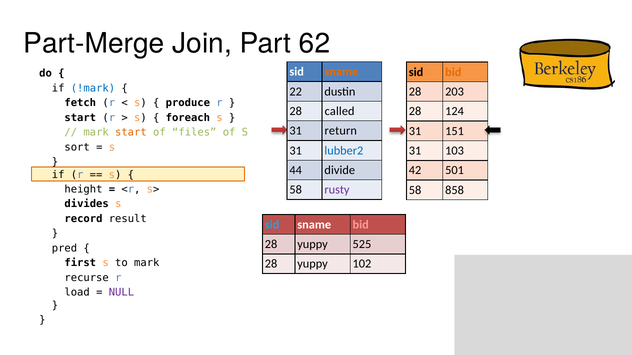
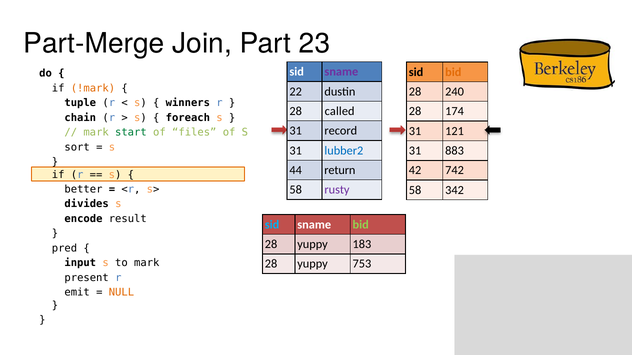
62: 62 -> 23 (315, 43)
sname colour: orange -> purple (341, 72)
!mark colour: blue -> orange (93, 88)
203: 203 -> 240 (455, 92)
fetch: fetch -> tuple (80, 103)
produce: produce -> winners (188, 103)
124: 124 -> 174 (455, 111)
start: start -> chain (80, 118)
return: return -> record (341, 131)
151: 151 -> 121 (455, 131)
start colour: orange -> green (131, 133)
103: 103 -> 883 (455, 151)
divide: divide -> return (340, 170)
501: 501 -> 742 (455, 171)
height: height -> better (83, 190)
858: 858 -> 342 (455, 190)
record: record -> encode (83, 219)
bid colour: pink -> light green (361, 225)
525: 525 -> 183 (362, 245)
first: first -> input (80, 263)
102: 102 -> 753 (362, 264)
recurse: recurse -> present (87, 278)
load: load -> emit (77, 293)
NULL colour: purple -> orange (121, 293)
